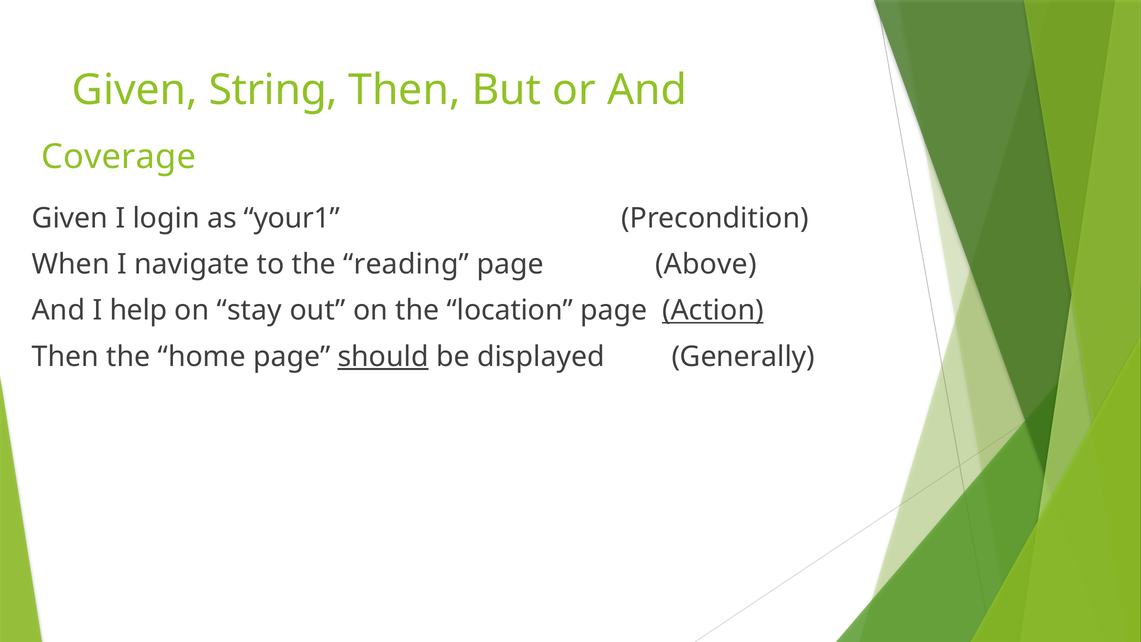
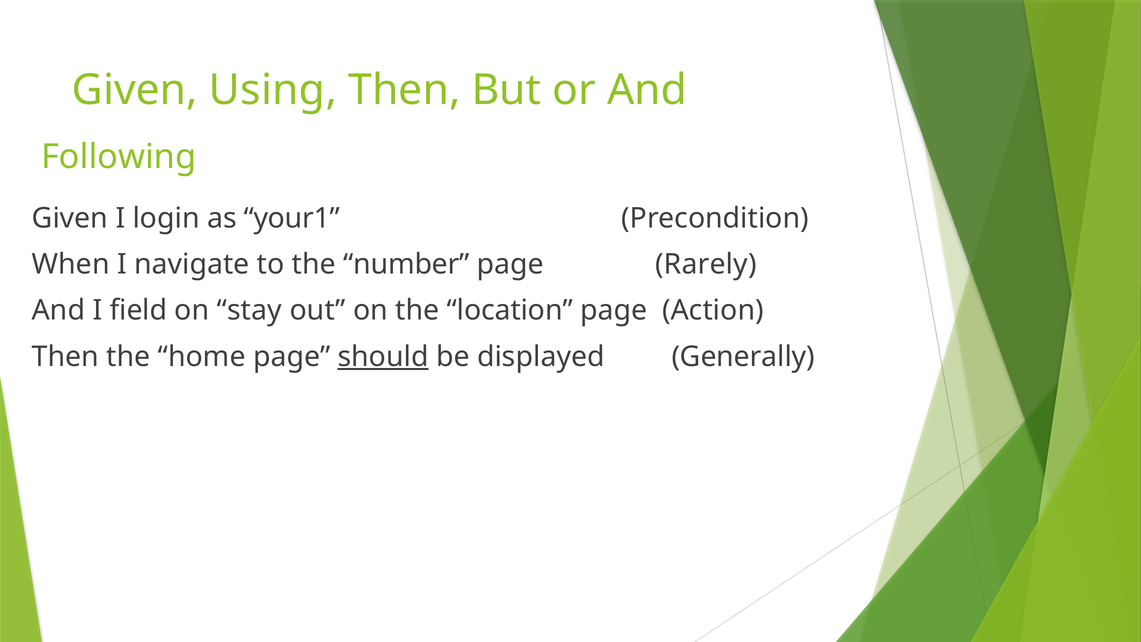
String: String -> Using (273, 90)
Coverage: Coverage -> Following (119, 157)
reading: reading -> number (406, 264)
Above: Above -> Rarely (706, 264)
help: help -> field (138, 310)
Action underline: present -> none (713, 310)
